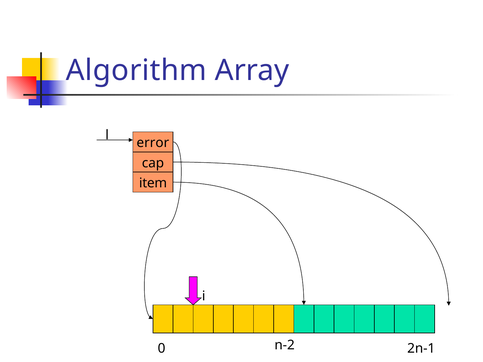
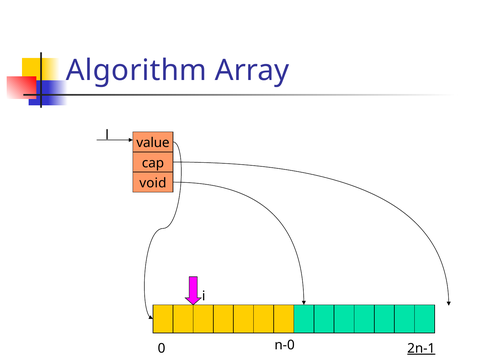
error: error -> value (153, 143)
item: item -> void (153, 183)
n-2: n-2 -> n-0 (285, 345)
2n-1 underline: none -> present (421, 349)
